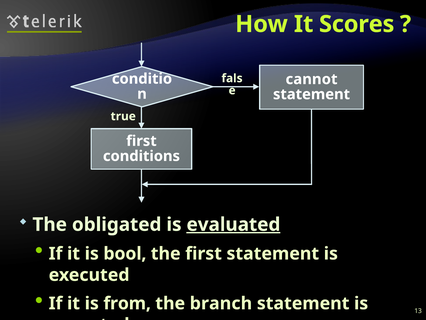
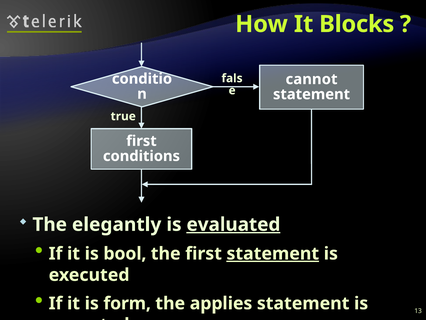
Scores: Scores -> Blocks (357, 24)
obligated: obligated -> elegantly (117, 224)
statement underline: none -> present (273, 253)
from: from -> form (127, 303)
branch: branch -> applies (221, 303)
